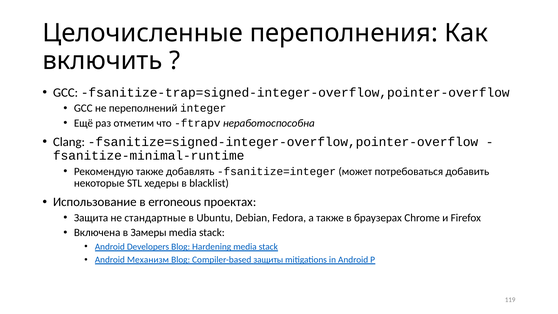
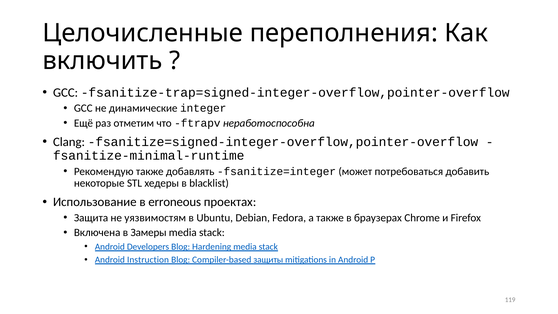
переполнений: переполнений -> динамические (143, 108)
стандартные: стандартные -> уязвимостям (155, 218)
Механизм: Механизм -> Instruction (148, 260)
